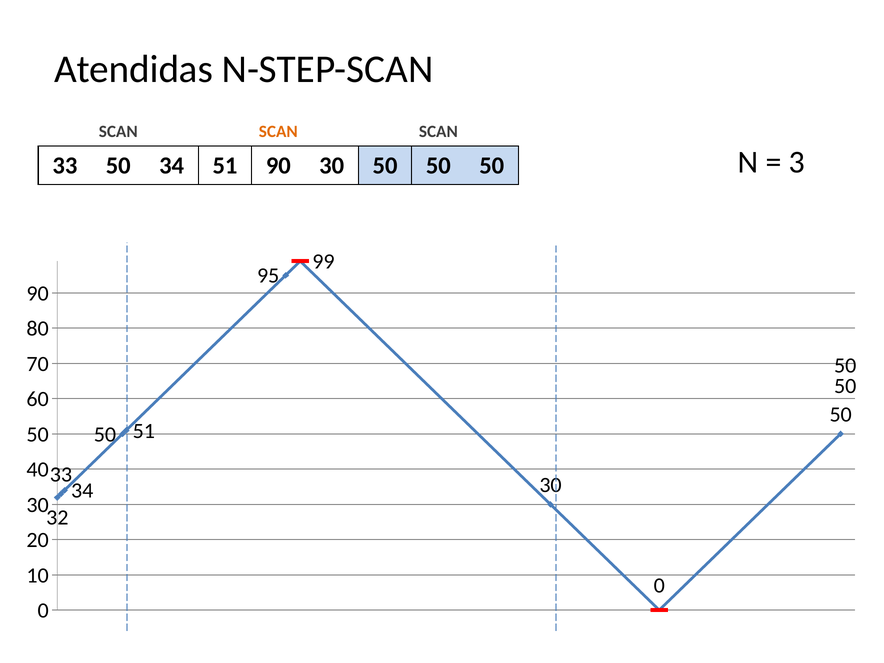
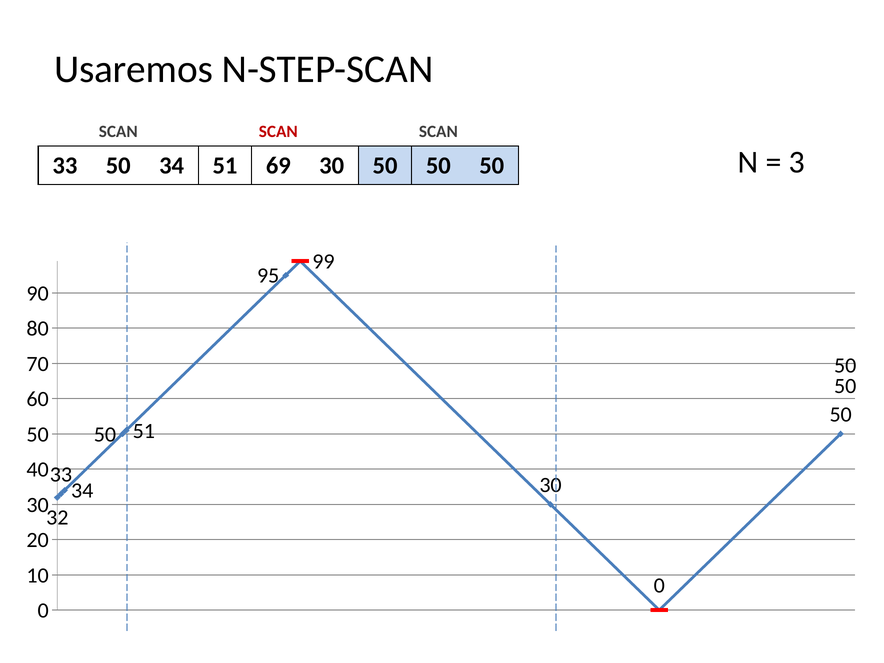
Atendidas: Atendidas -> Usaremos (133, 69)
SCAN colour: orange -> red (278, 132)
51 90: 90 -> 69 (278, 166)
